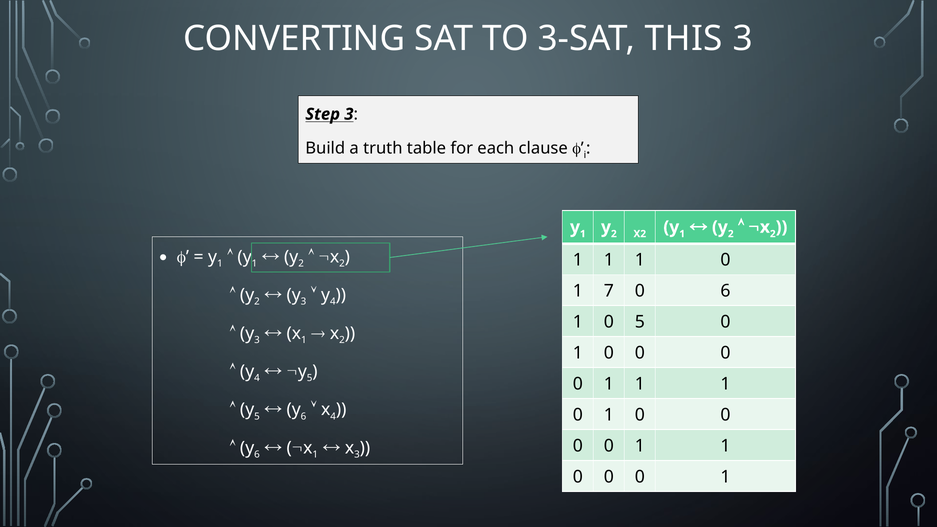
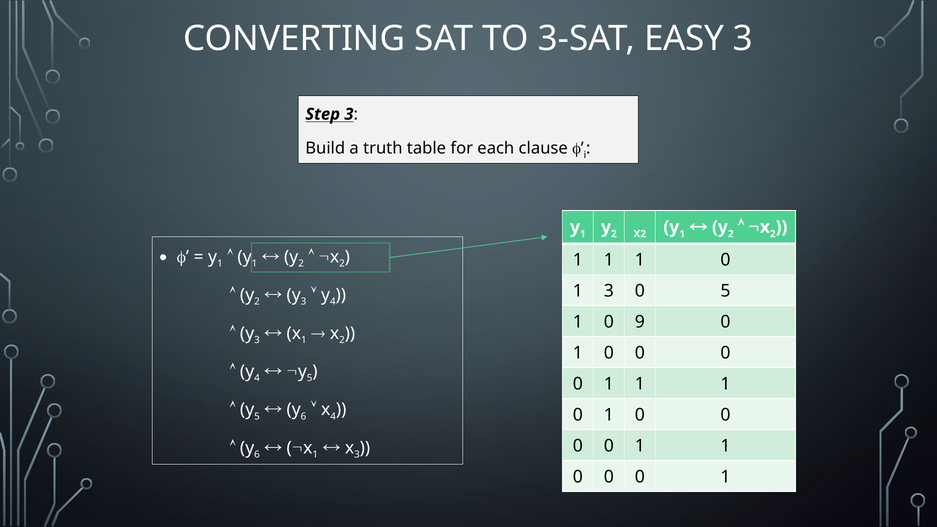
THIS: THIS -> EASY (684, 39)
1 7: 7 -> 3 (609, 291)
0 6: 6 -> 5 (725, 291)
0 5: 5 -> 9 (640, 322)
